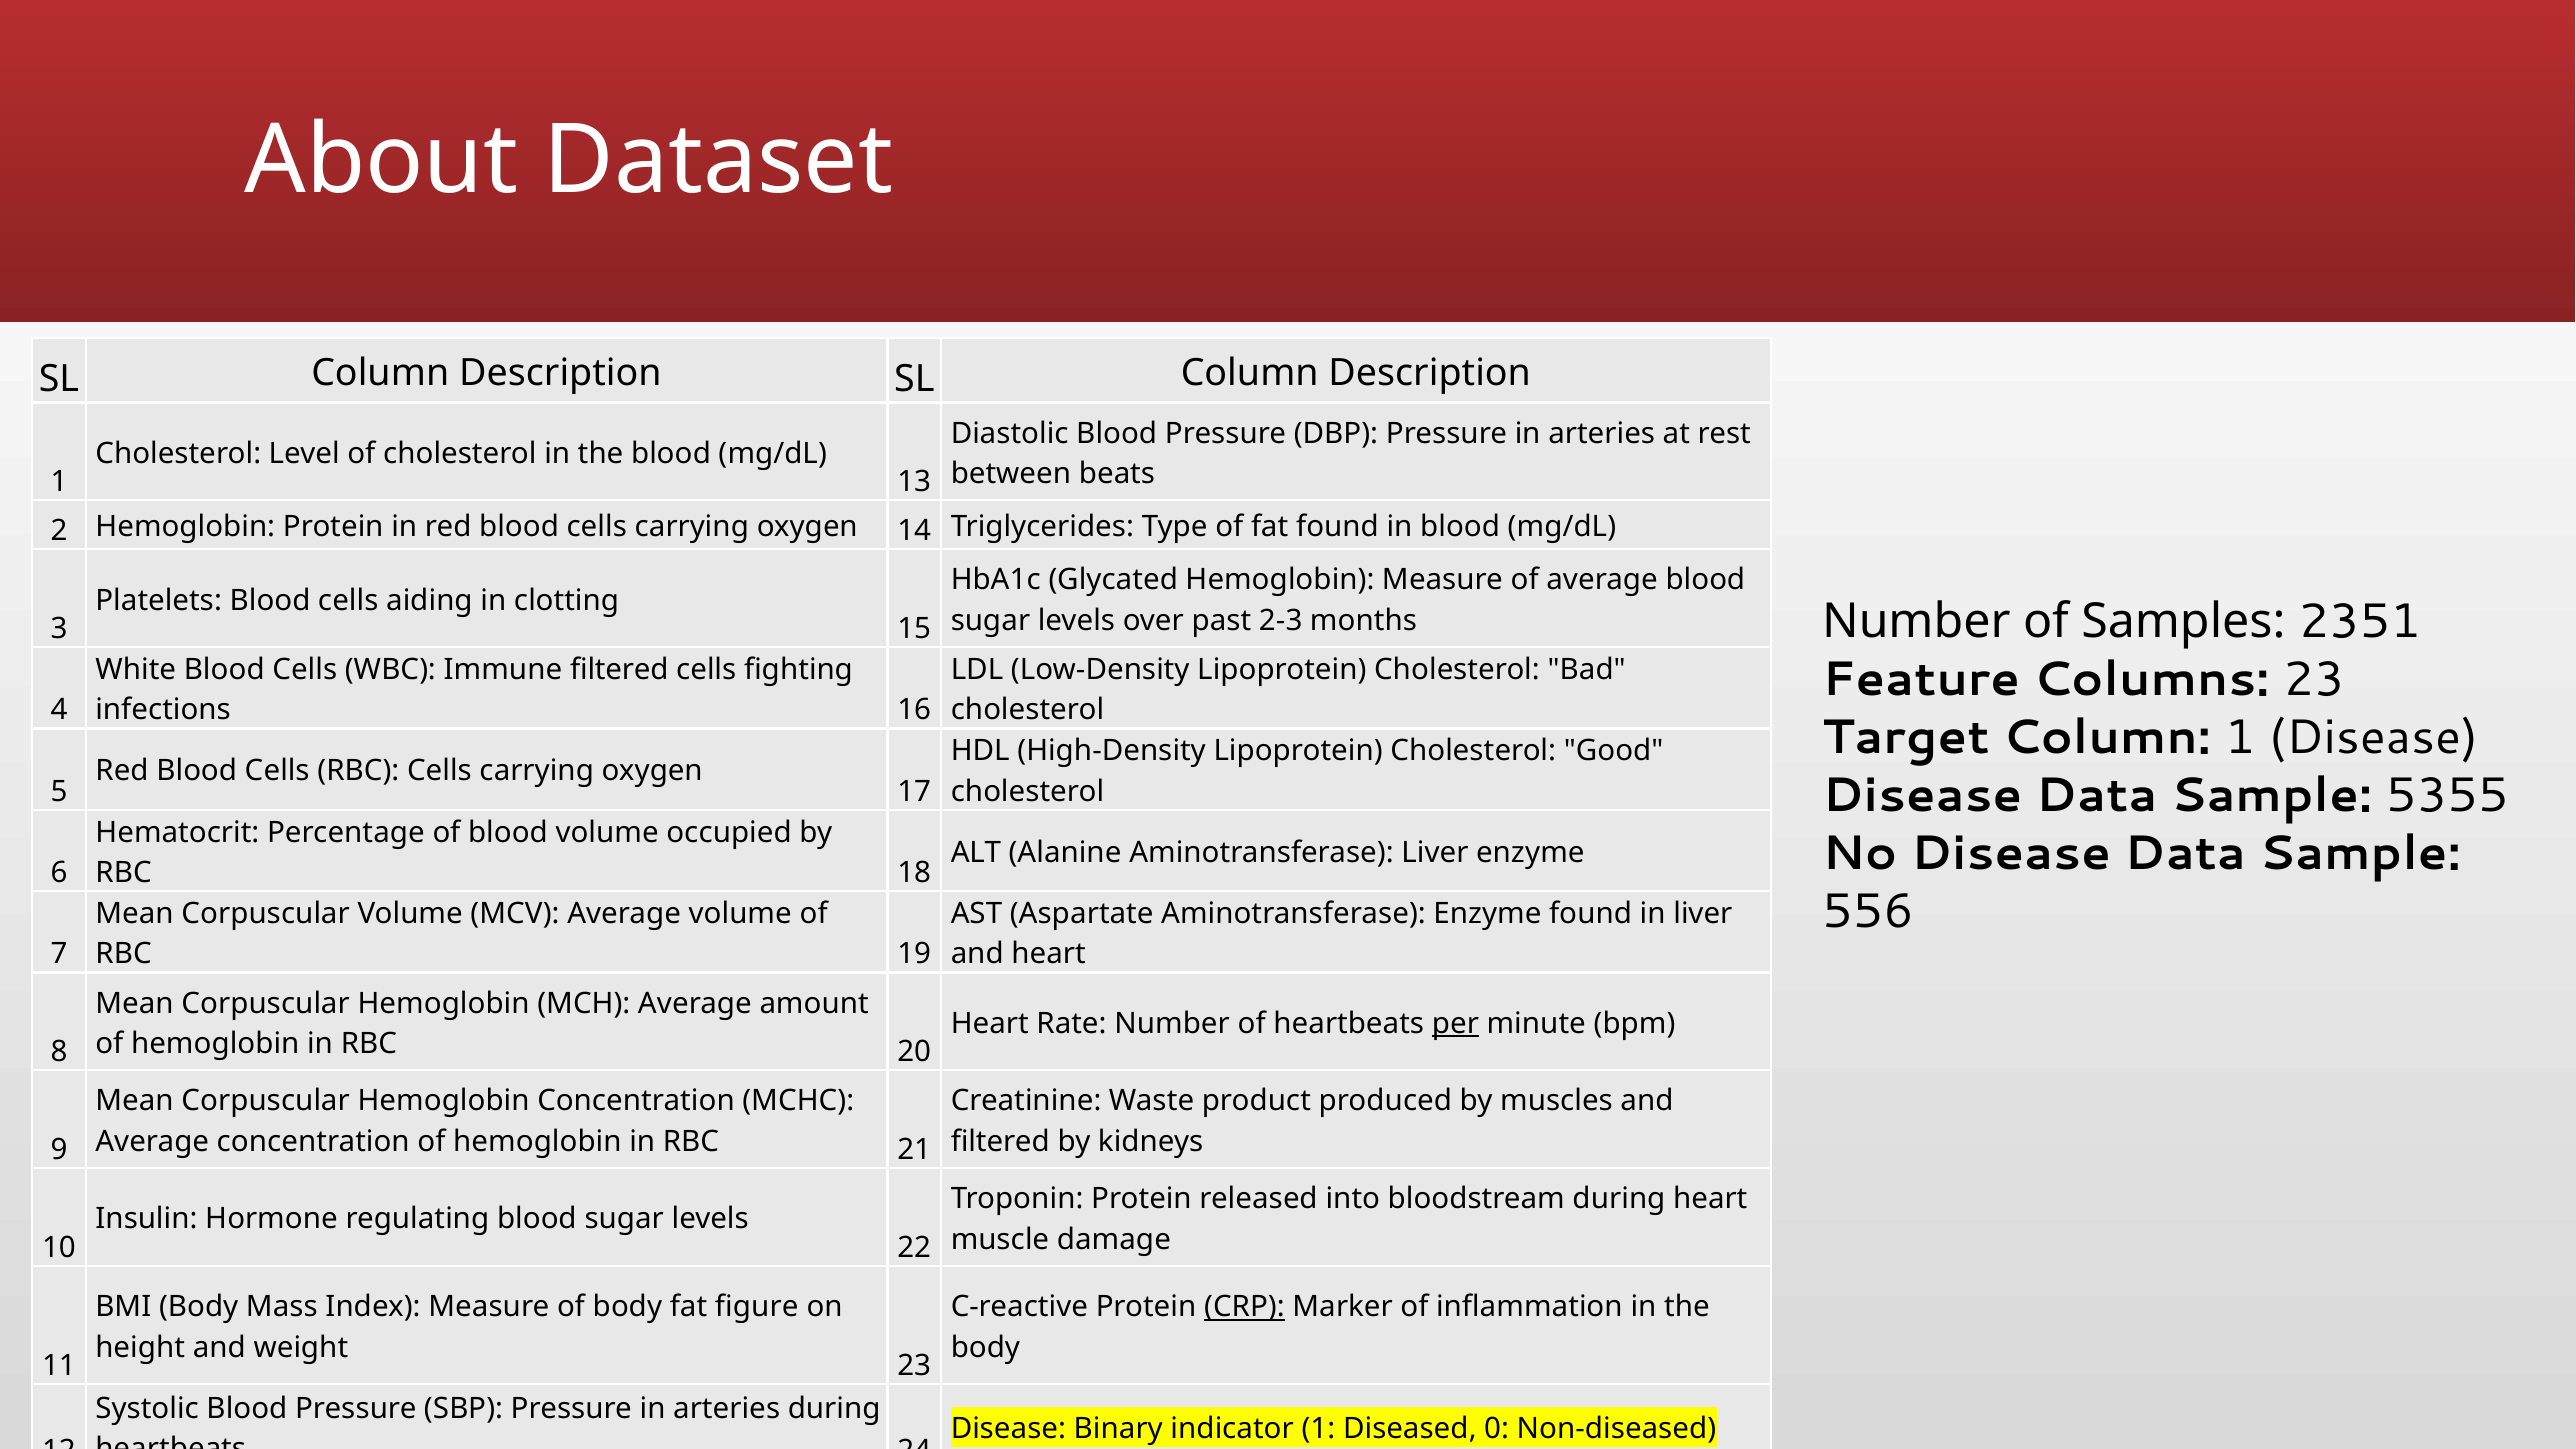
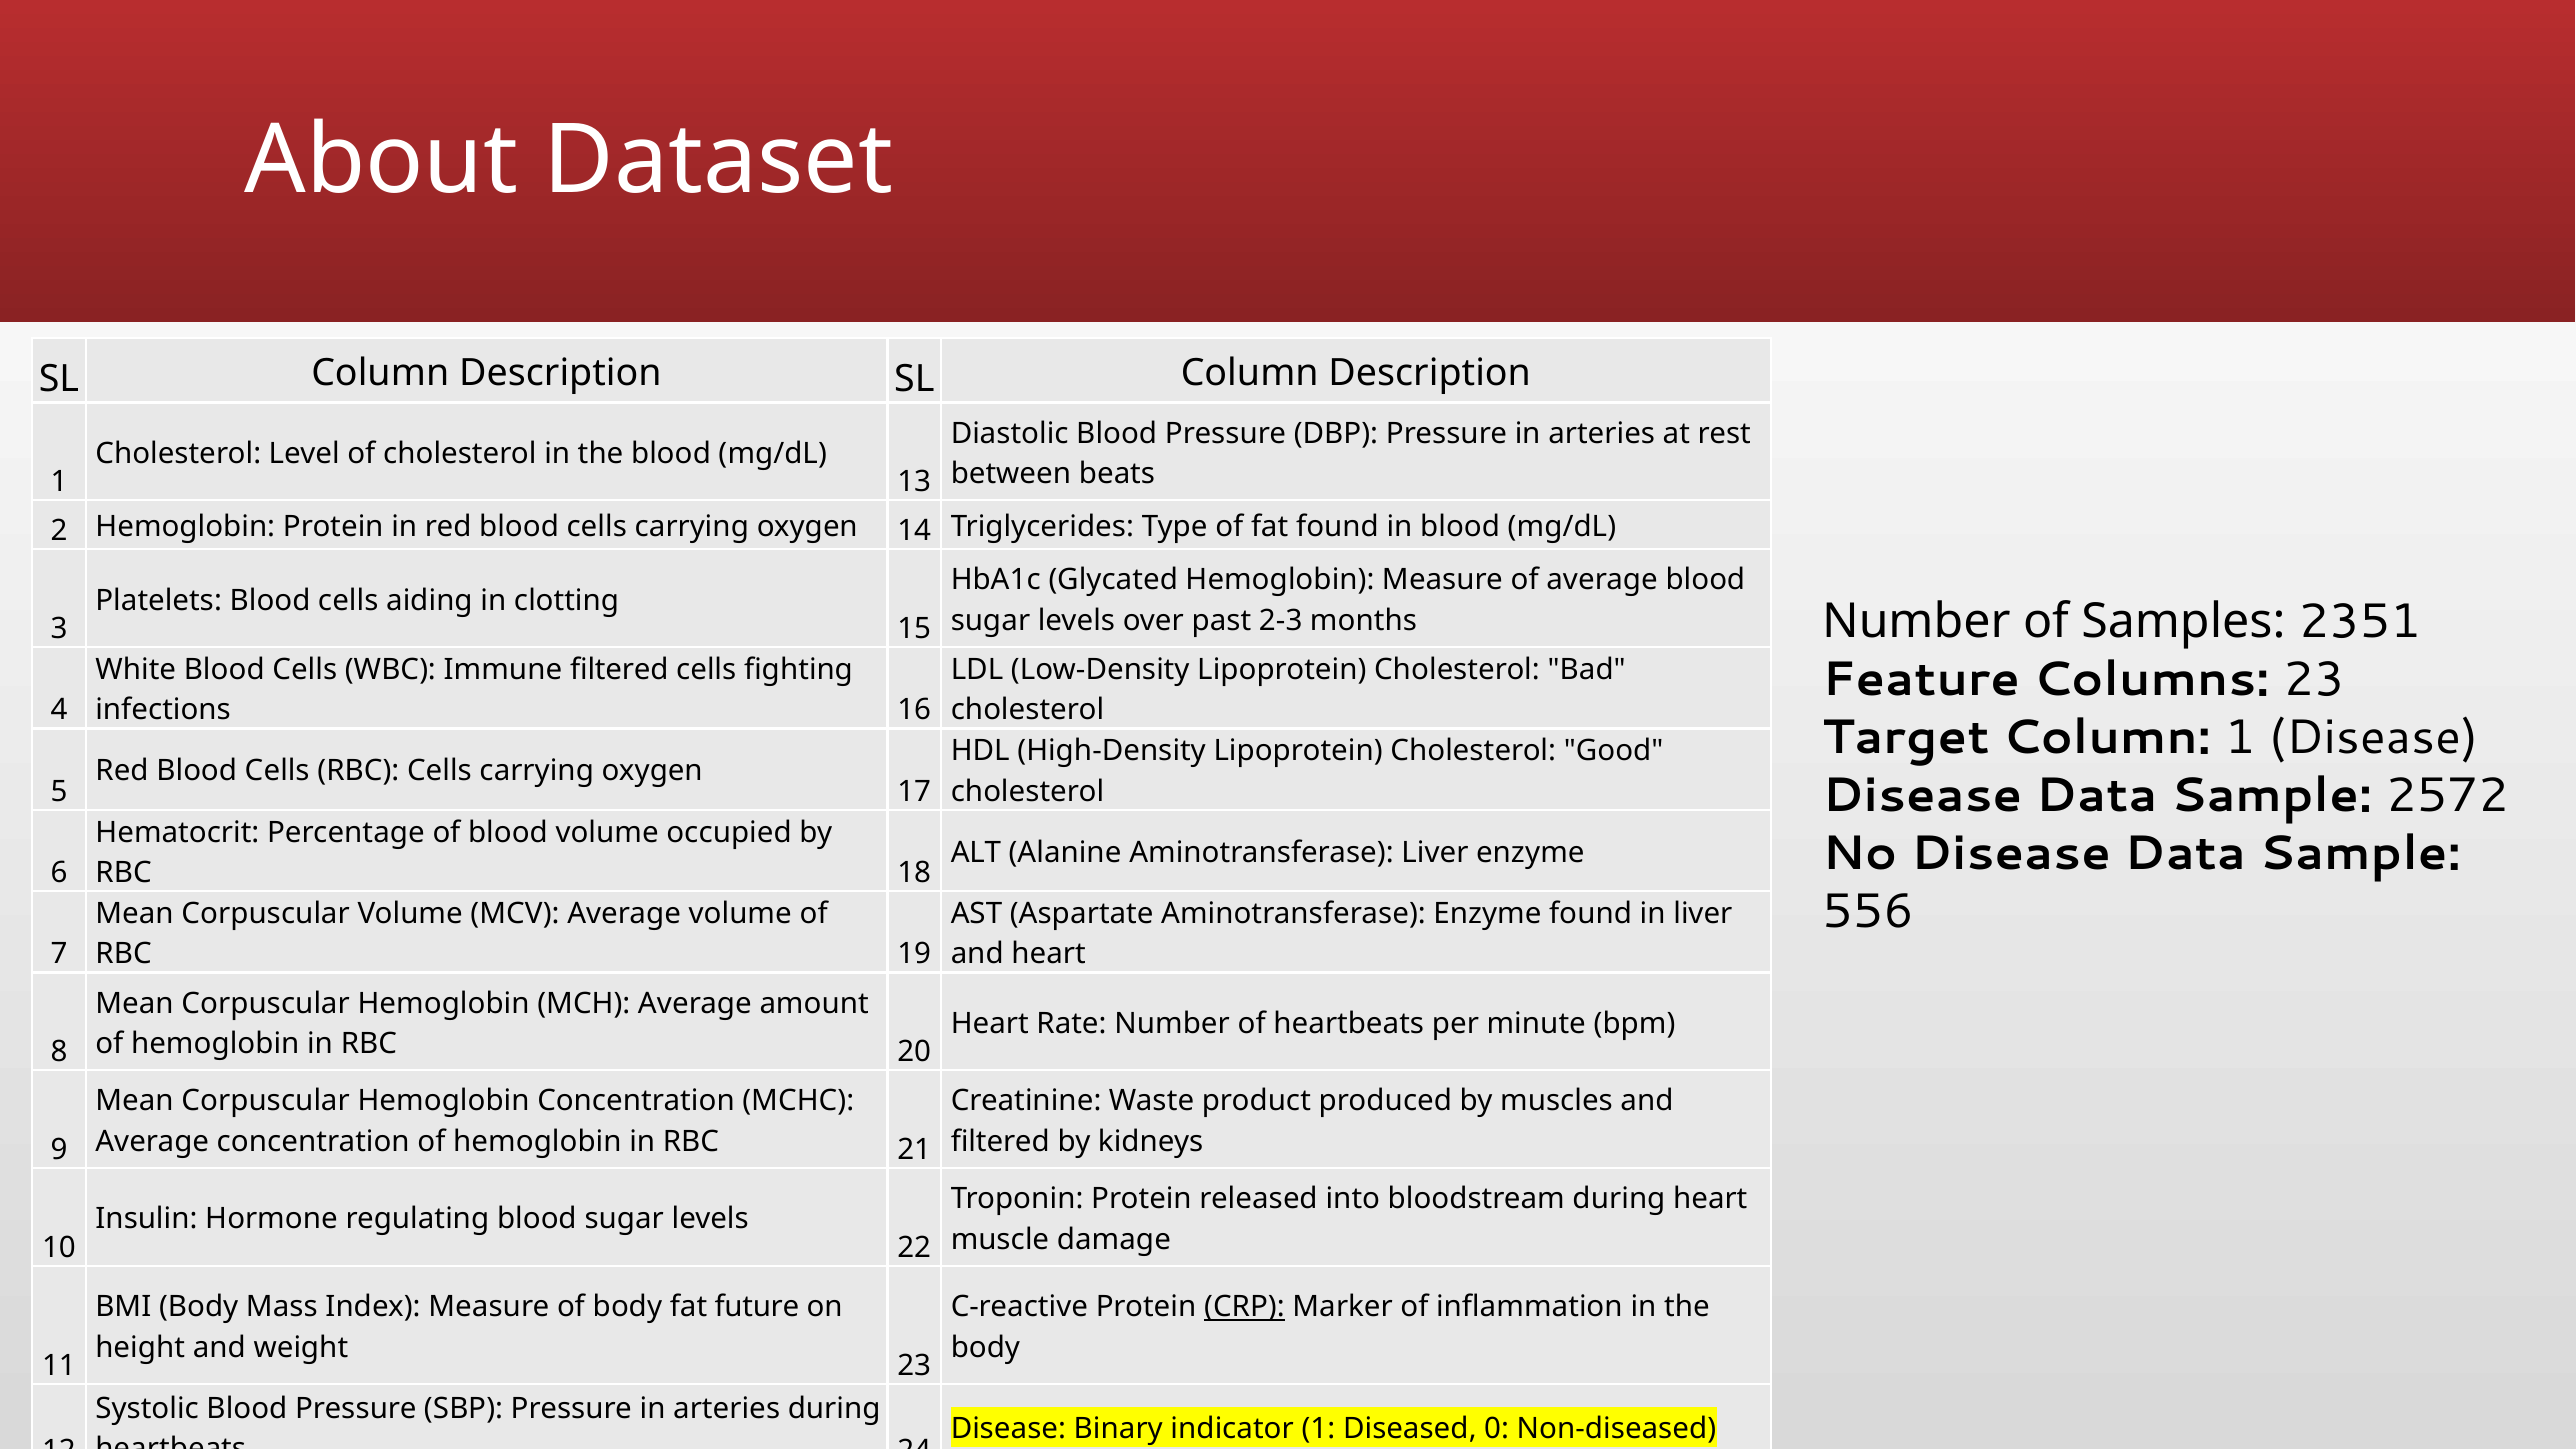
5355: 5355 -> 2572 (2447, 795)
per underline: present -> none (1455, 1023)
figure: figure -> future (757, 1307)
